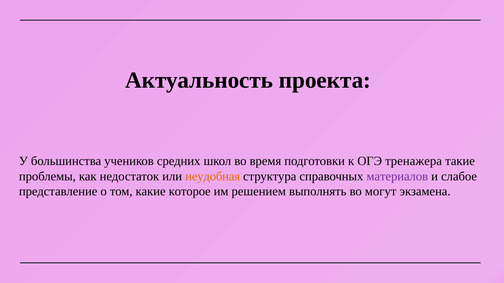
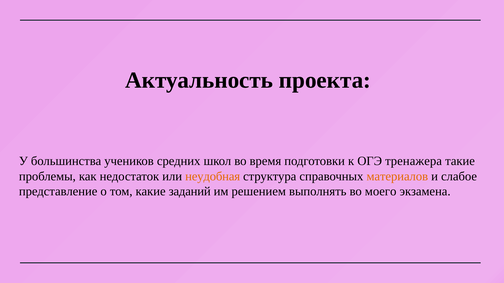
материалов colour: purple -> orange (397, 177)
которое: которое -> заданий (190, 192)
могут: могут -> моего (381, 192)
